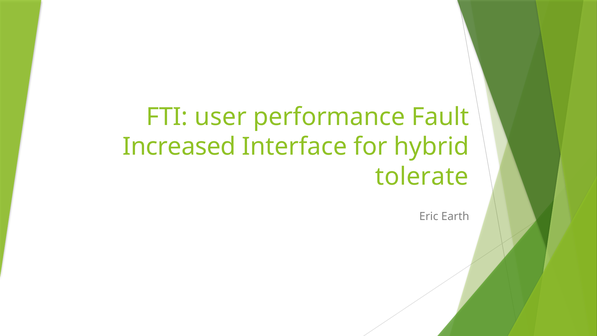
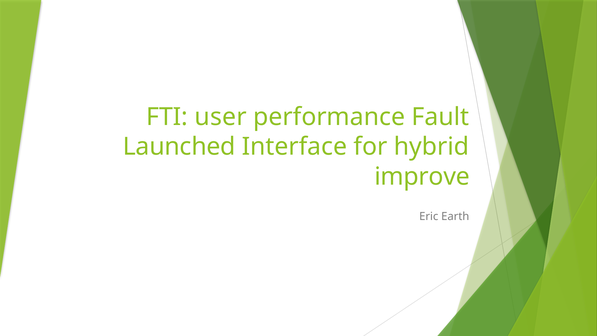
Increased: Increased -> Launched (179, 147)
tolerate: tolerate -> improve (422, 177)
